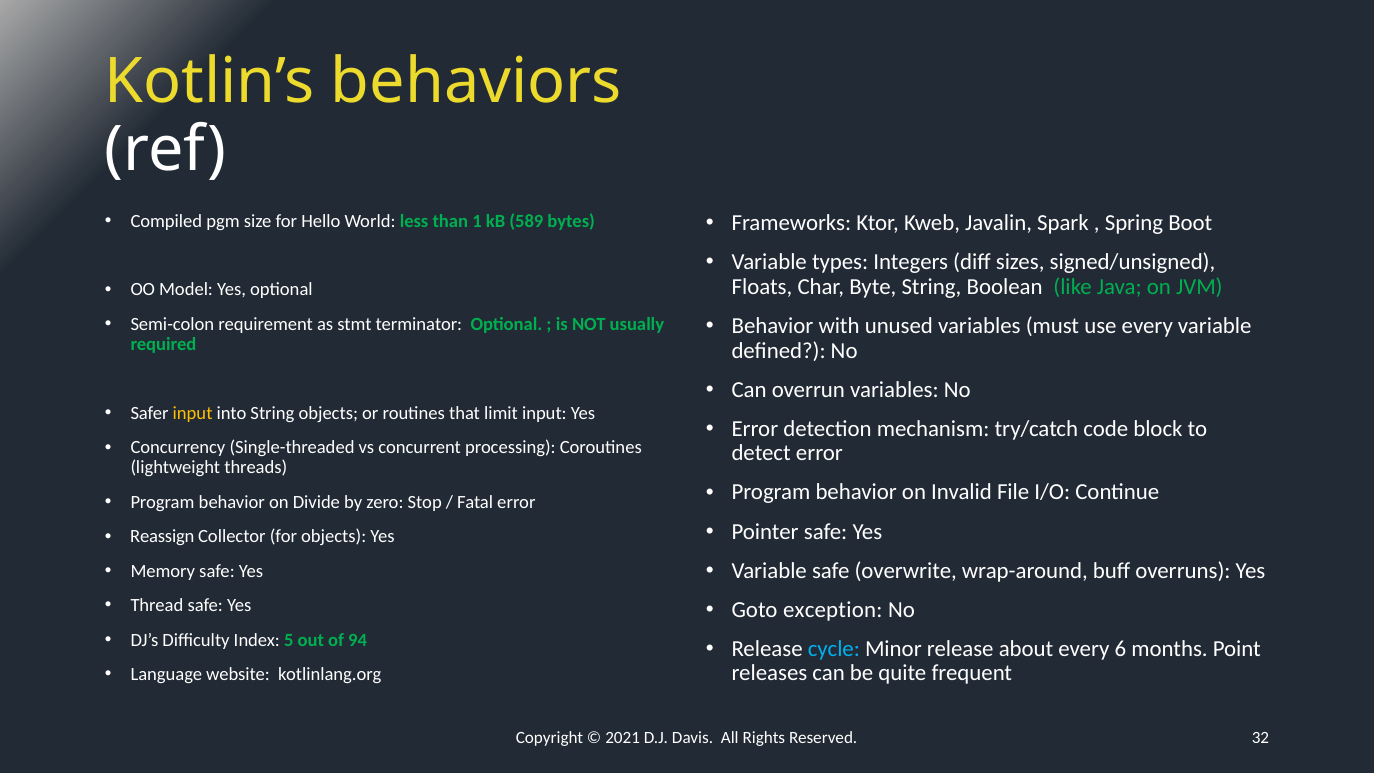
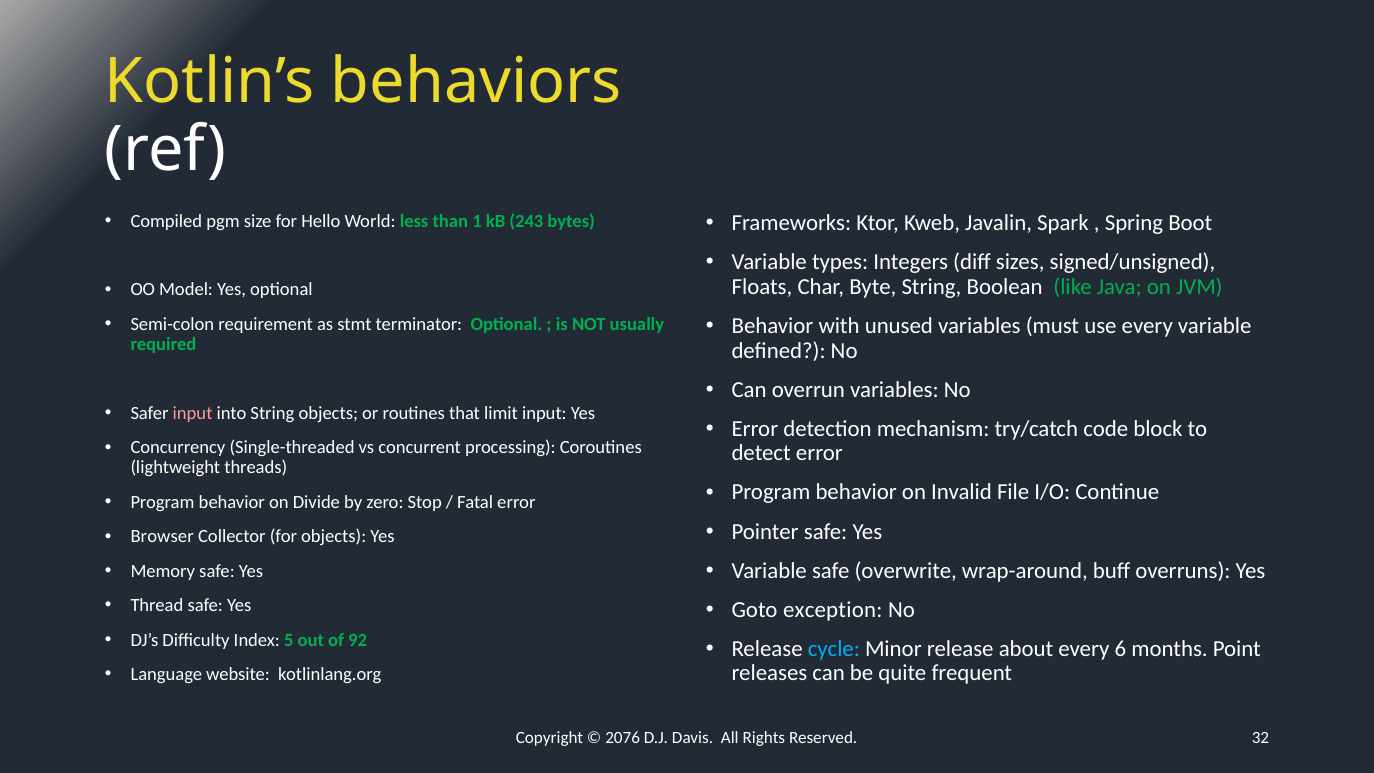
589: 589 -> 243 (526, 221)
input colour: yellow -> pink (193, 413)
Reassign: Reassign -> Browser (162, 537)
94: 94 -> 92 (358, 640)
2021: 2021 -> 2076 (623, 738)
